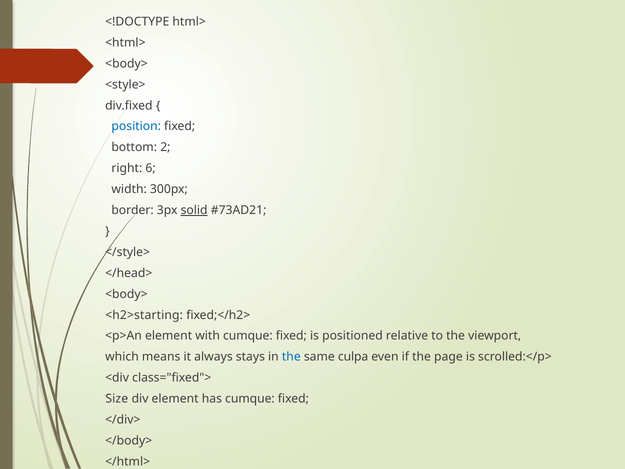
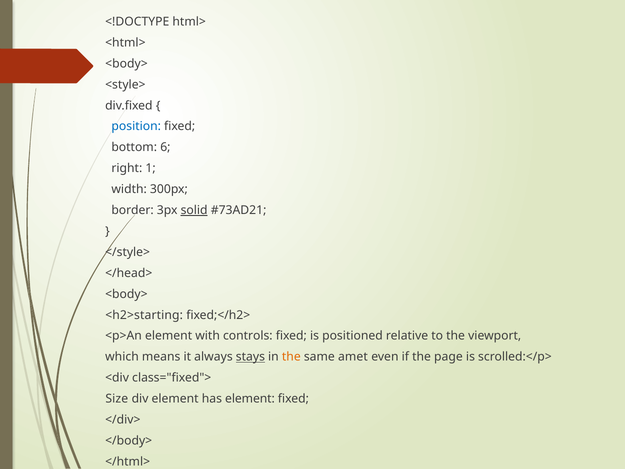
2: 2 -> 6 (165, 147)
6: 6 -> 1 (151, 168)
with cumque: cumque -> controls (248, 336)
stays underline: none -> present (250, 357)
the colour: blue -> orange (291, 357)
culpa: culpa -> amet (353, 357)
has cumque: cumque -> element (250, 399)
